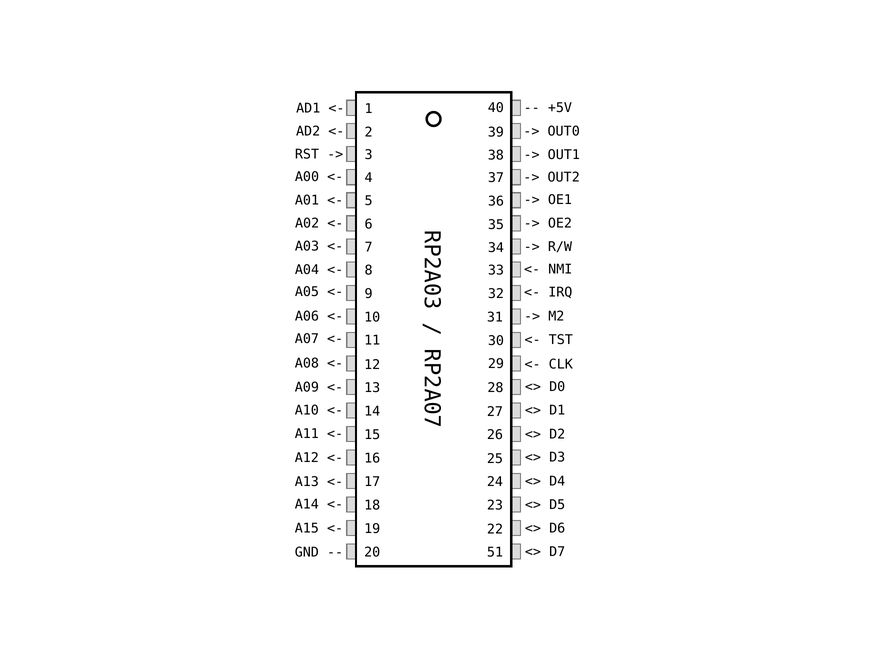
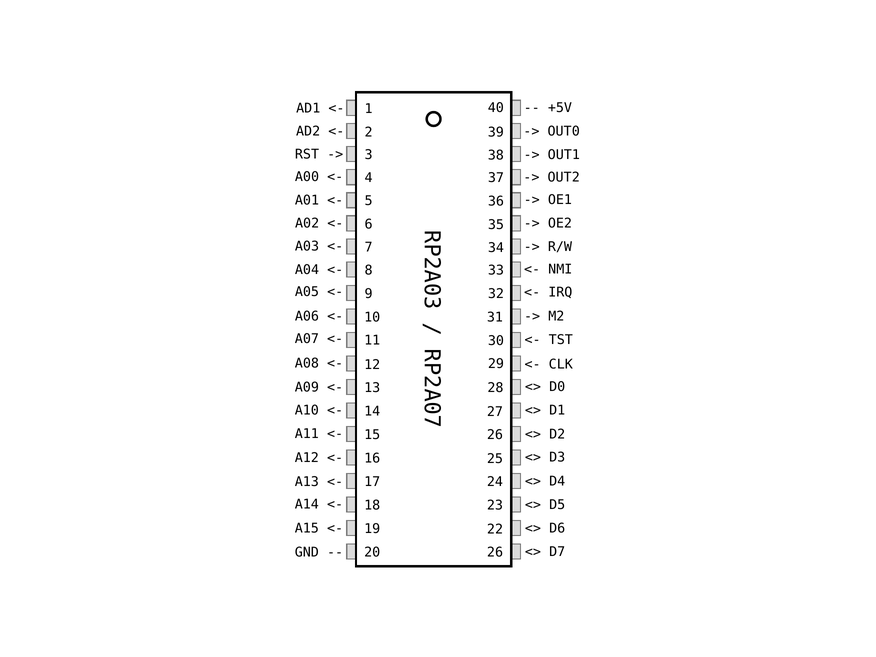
20 51: 51 -> 26 (495, 552)
